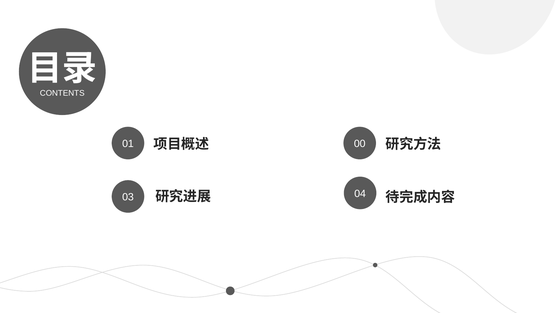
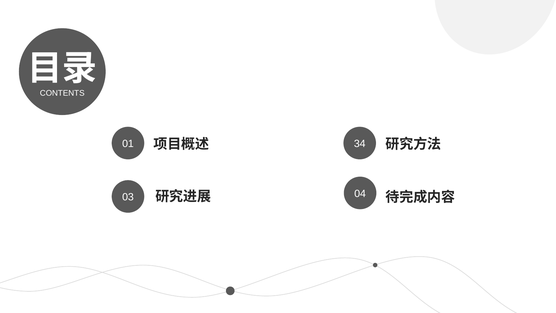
00: 00 -> 34 (360, 144)
